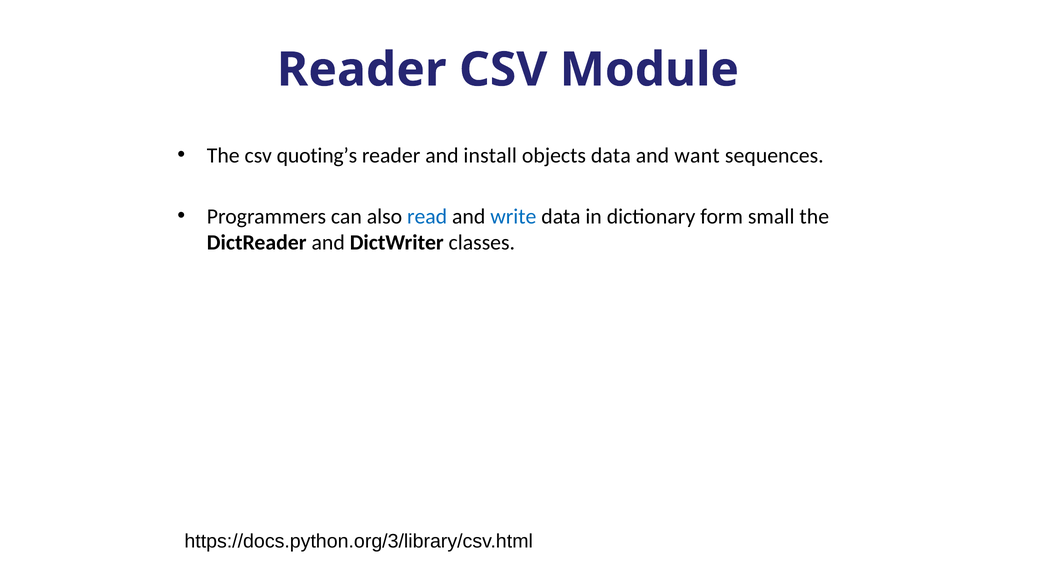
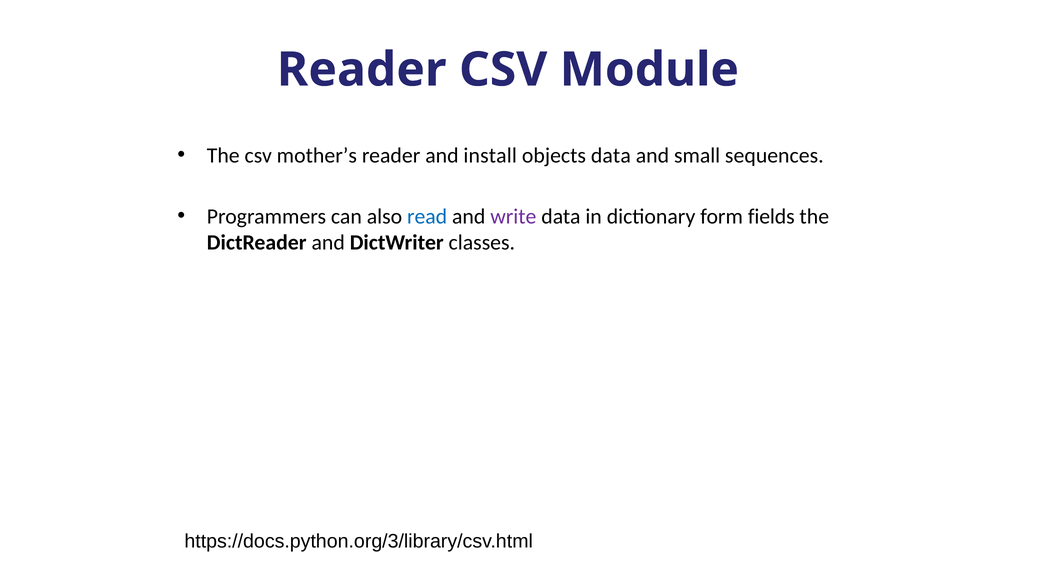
quoting’s: quoting’s -> mother’s (317, 156)
want: want -> small (697, 156)
write colour: blue -> purple (513, 216)
small: small -> fields (771, 216)
